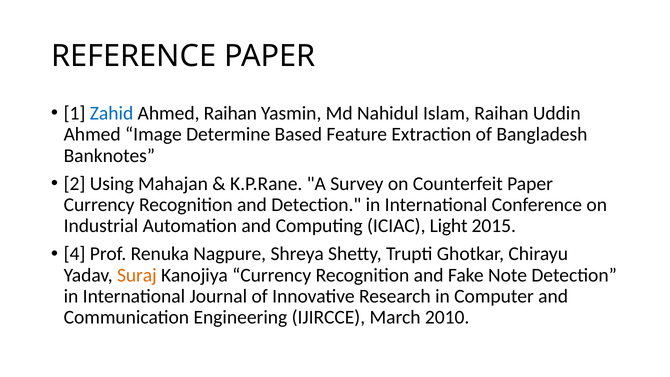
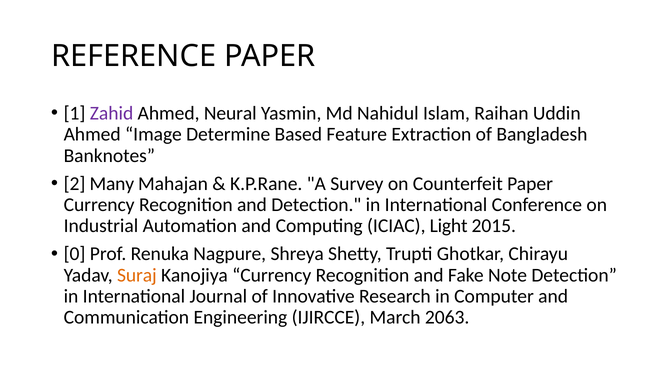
Zahid colour: blue -> purple (112, 113)
Ahmed Raihan: Raihan -> Neural (230, 113)
Using: Using -> Many (112, 184)
4: 4 -> 0 (75, 254)
2010: 2010 -> 2063 (447, 317)
